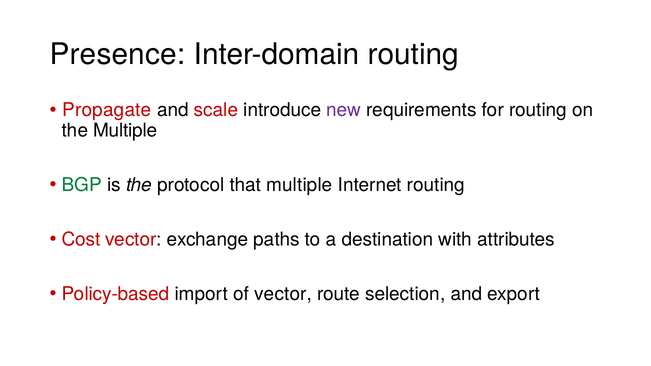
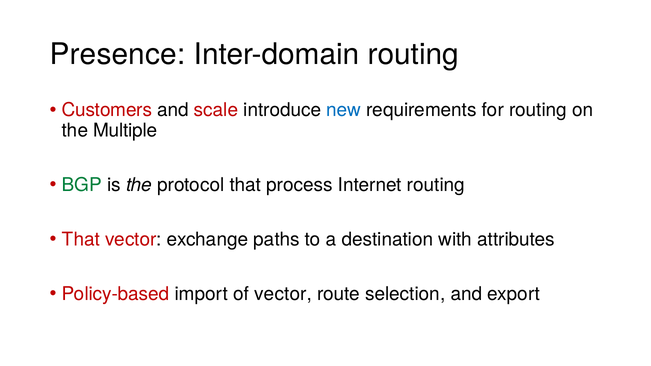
Propagate: Propagate -> Customers (107, 110)
new colour: purple -> blue (344, 110)
that multiple: multiple -> process (299, 185)
Cost: Cost -> That (81, 239)
